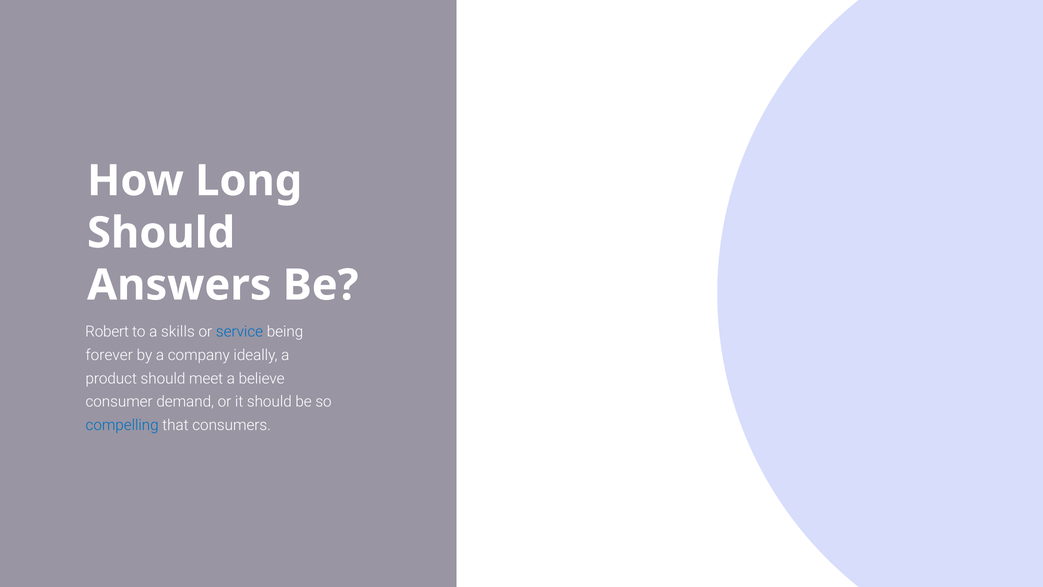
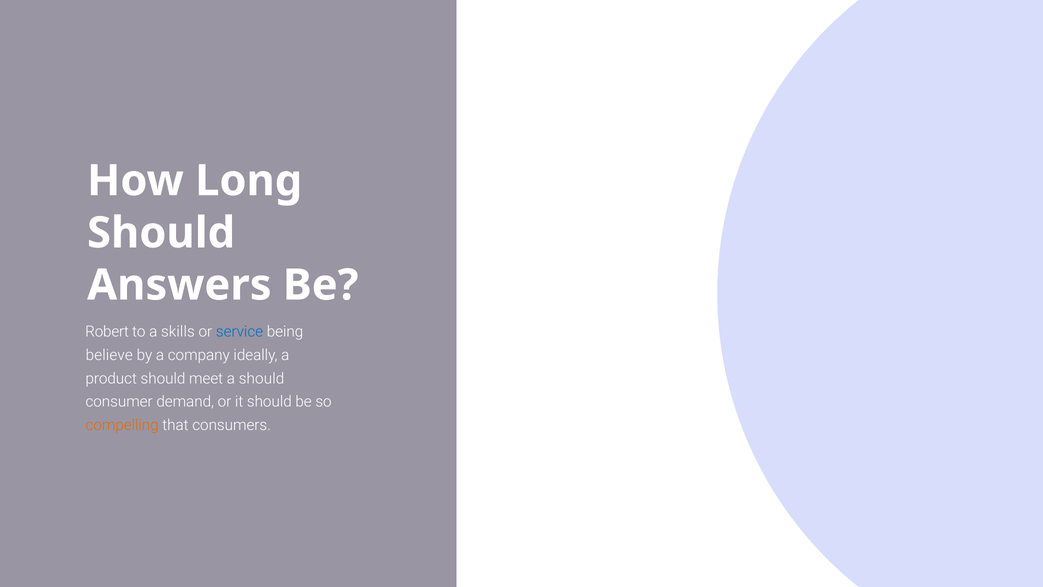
forever: forever -> believe (109, 355)
a believe: believe -> should (262, 378)
compelling colour: blue -> orange (122, 425)
